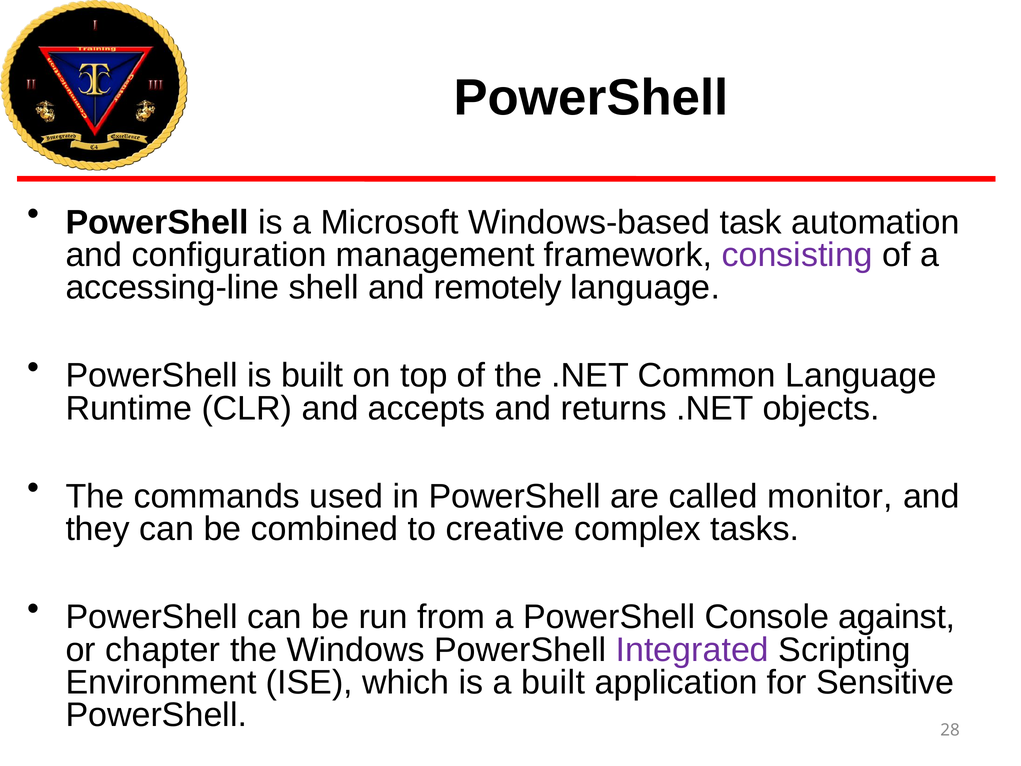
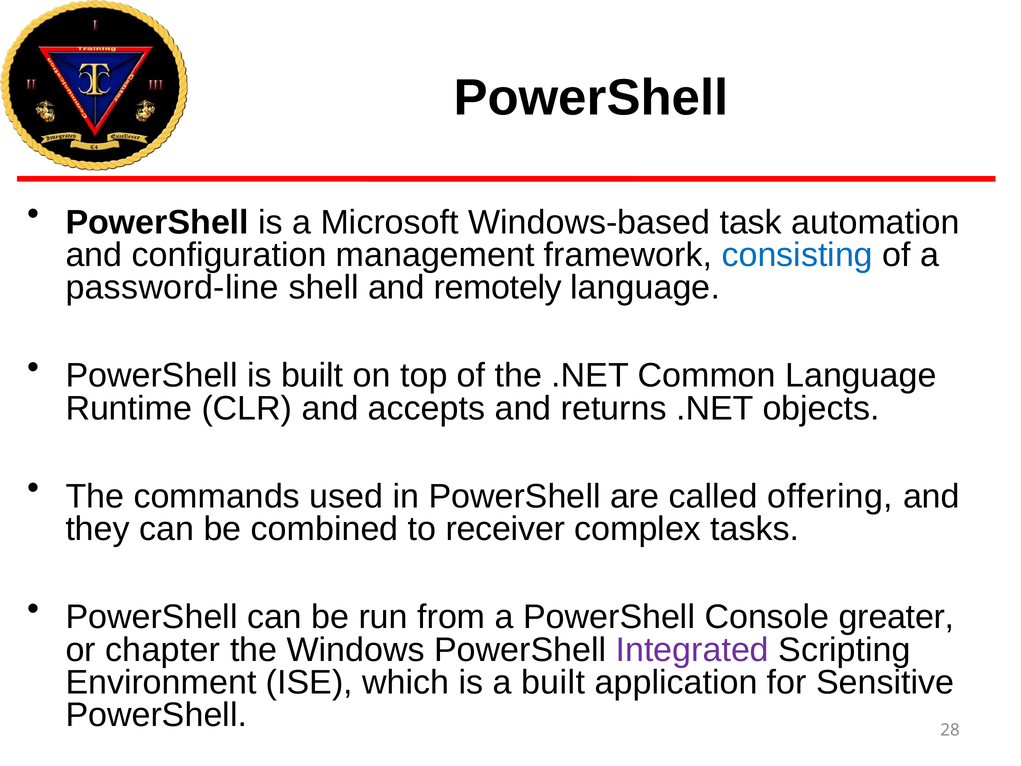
consisting colour: purple -> blue (797, 255)
accessing-line: accessing-line -> password-line (172, 288)
monitor: monitor -> offering (830, 496)
creative: creative -> receiver (505, 529)
against: against -> greater (897, 617)
